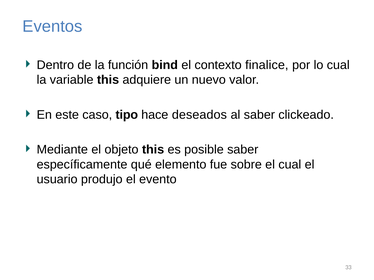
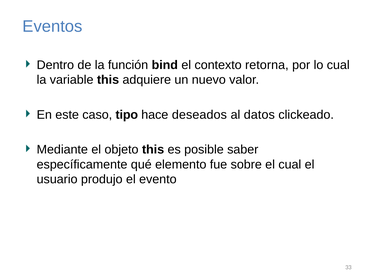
finalice: finalice -> retorna (267, 65)
al saber: saber -> datos (259, 115)
